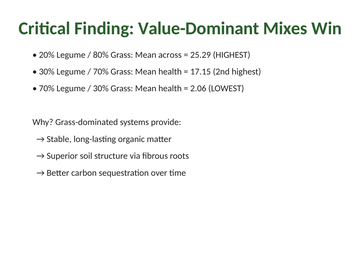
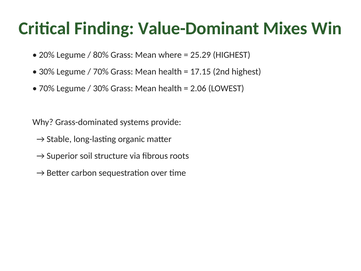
across: across -> where (170, 55)
